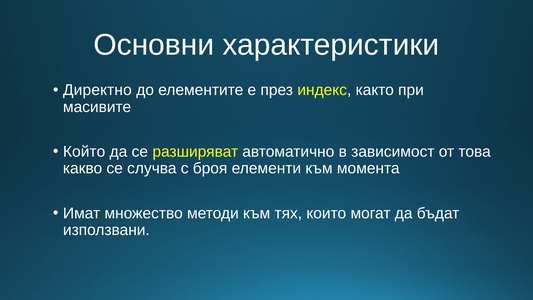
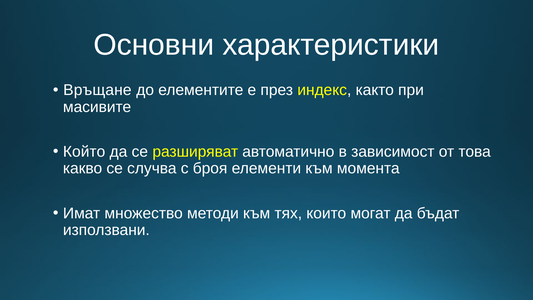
Директно: Директно -> Връщане (97, 90)
